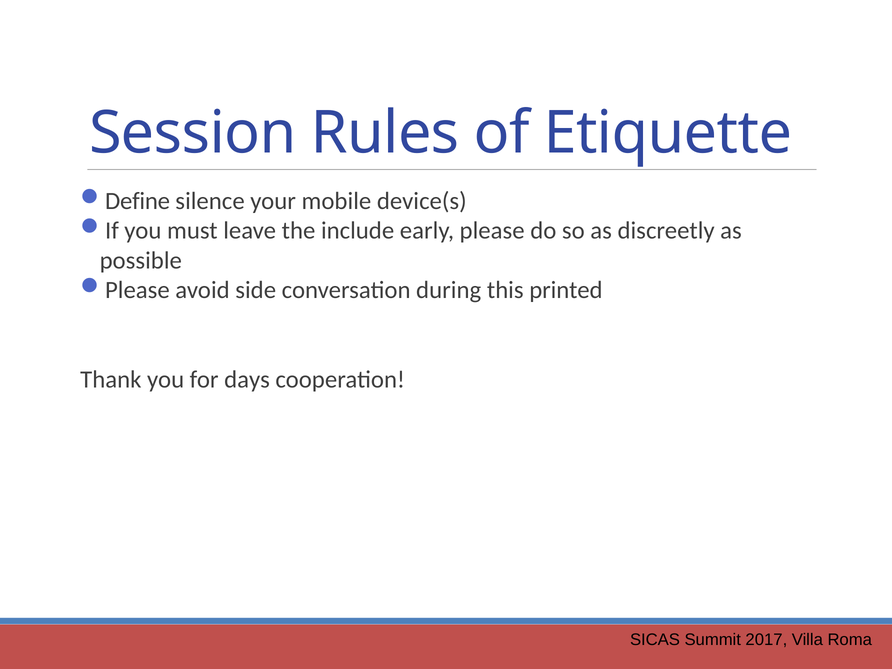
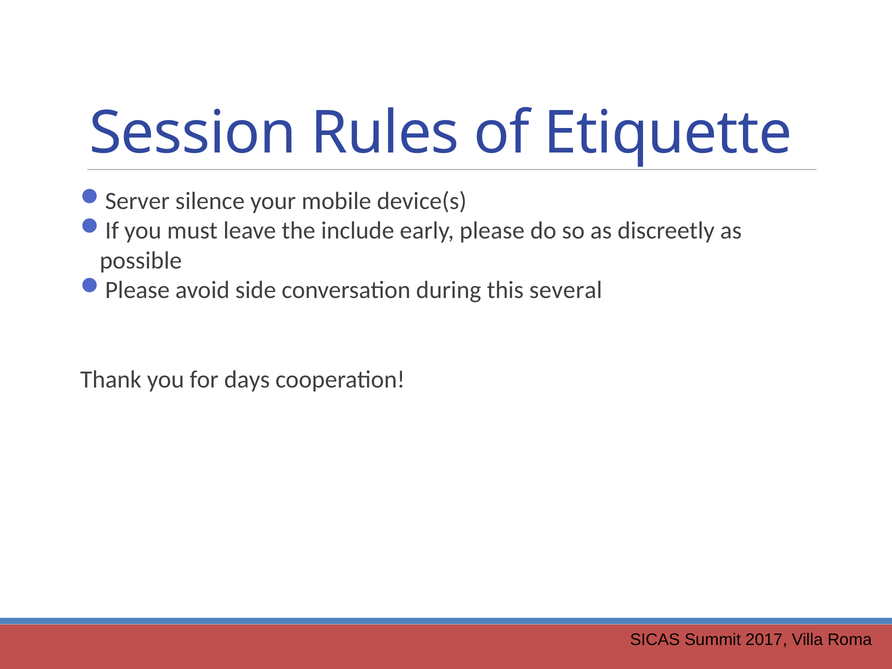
Define: Define -> Server (137, 201)
printed: printed -> several (566, 290)
